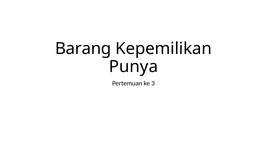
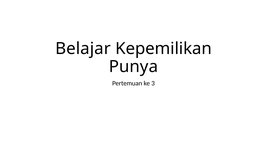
Barang: Barang -> Belajar (83, 49)
